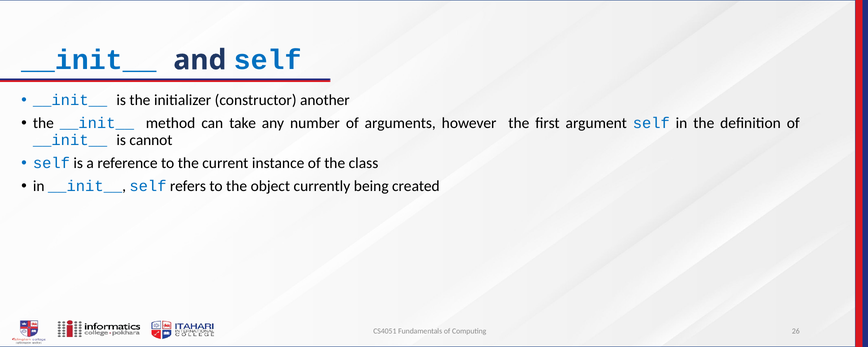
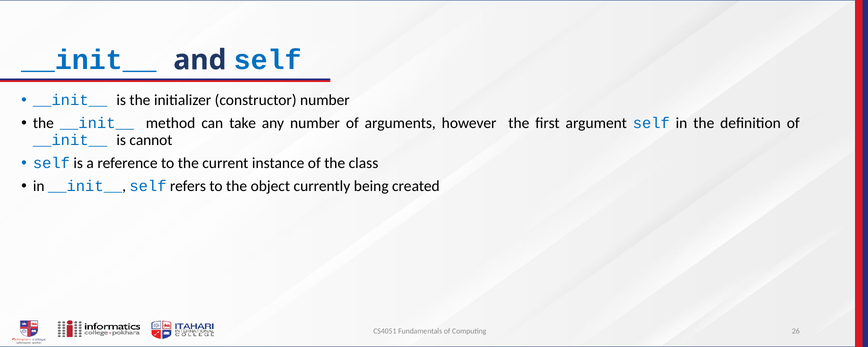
constructor another: another -> number (325, 100)
